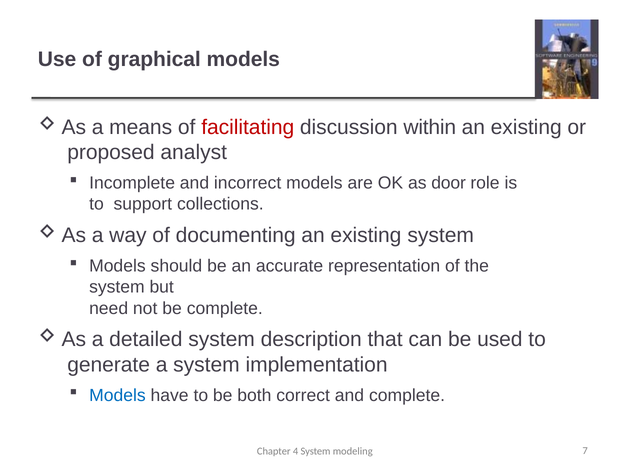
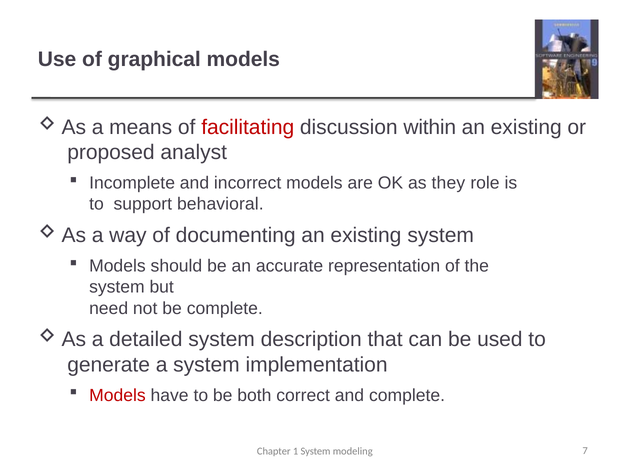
door: door -> they (448, 183)
collections: collections -> behavioral (220, 204)
Models colour: blue -> red (117, 396)
4: 4 -> 1 (296, 451)
